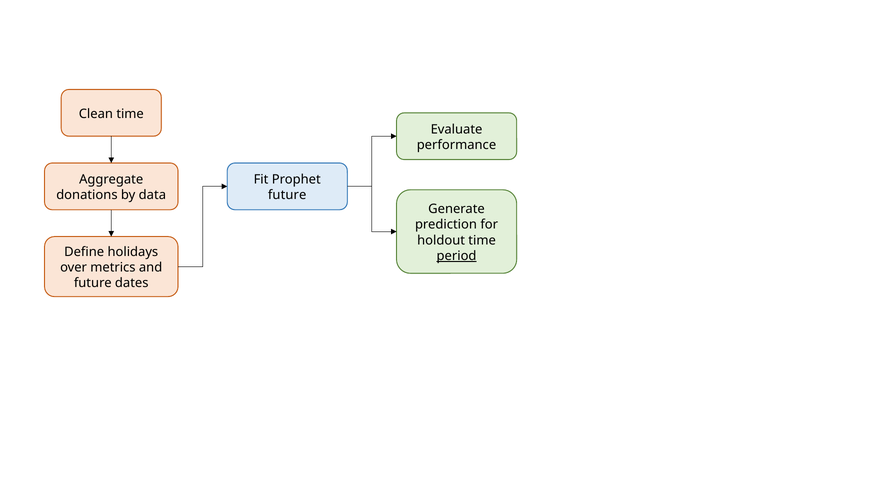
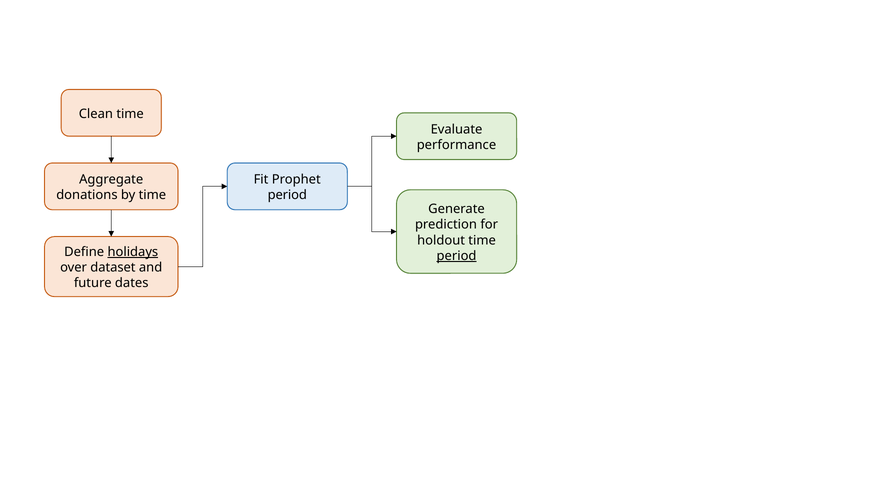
by data: data -> time (152, 195)
future: future -> period (287, 195)
holidays underline: none -> present (133, 252)
metrics: metrics -> dataset (113, 267)
